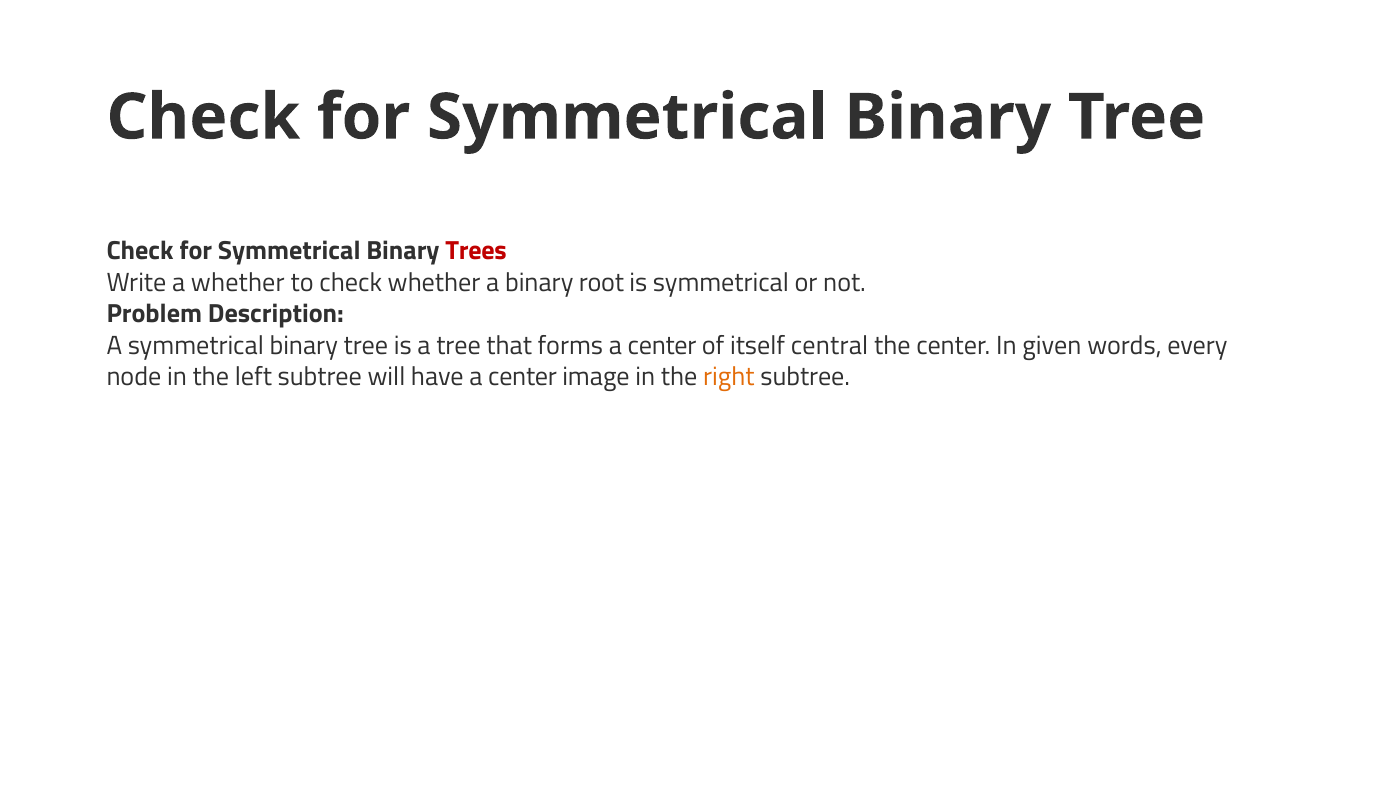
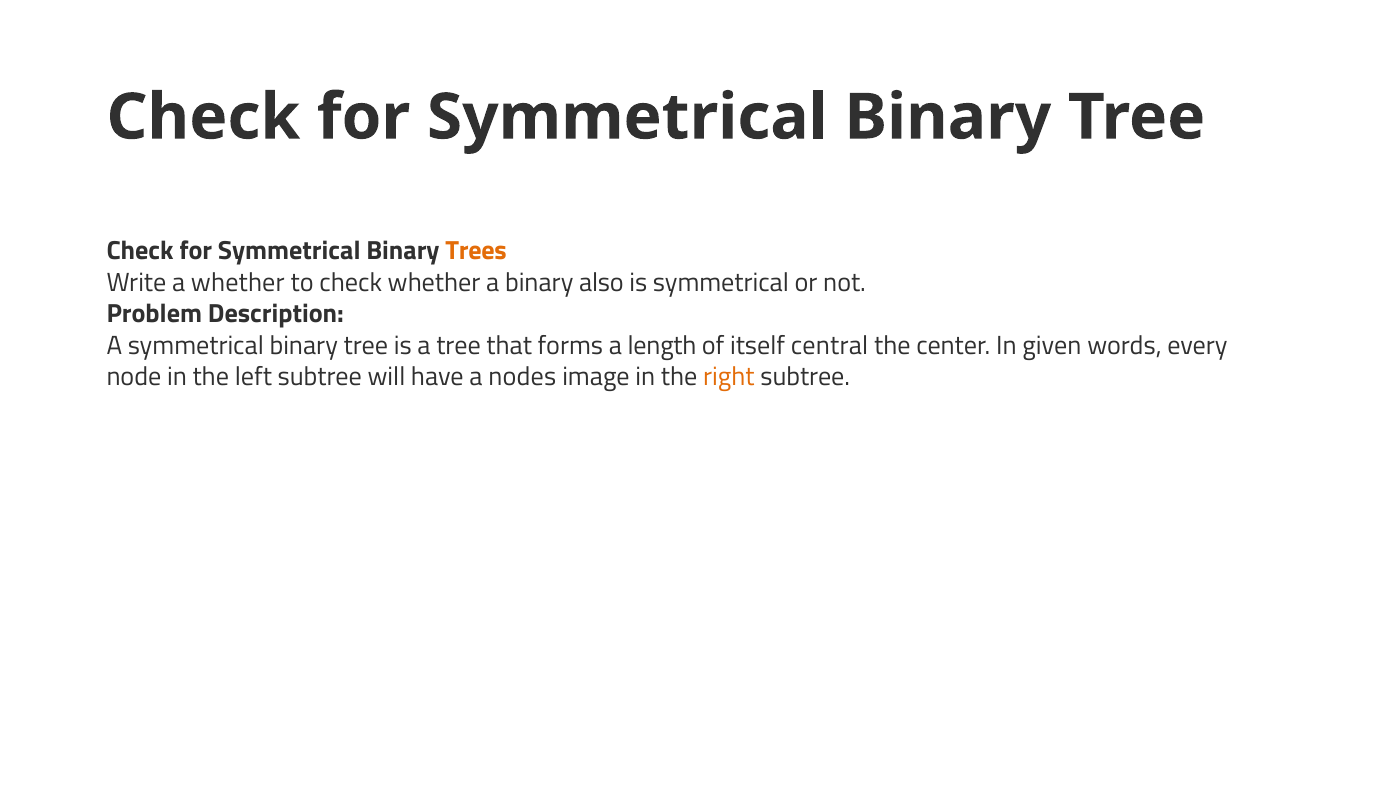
Trees colour: red -> orange (476, 251)
root: root -> also (601, 283)
forms a center: center -> length (662, 346)
have a center: center -> nodes (522, 377)
